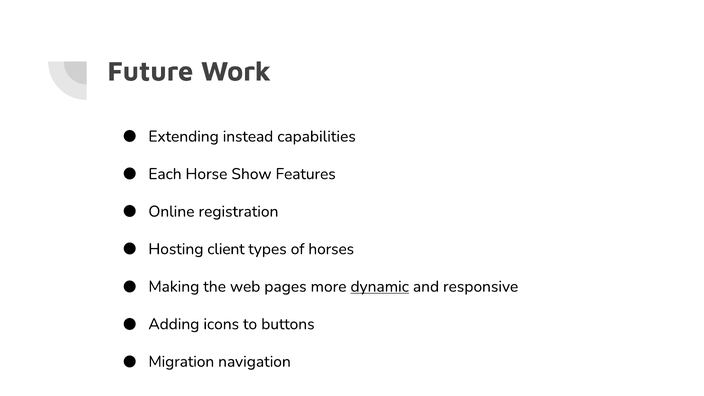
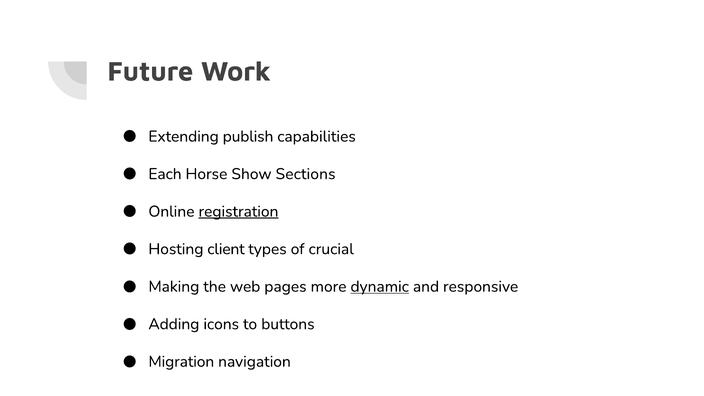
instead: instead -> publish (248, 136)
Features: Features -> Sections (306, 174)
registration underline: none -> present (238, 212)
horses: horses -> crucial (331, 249)
